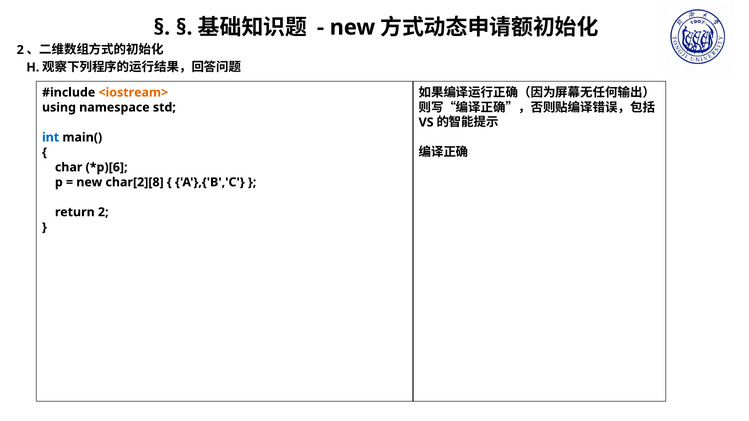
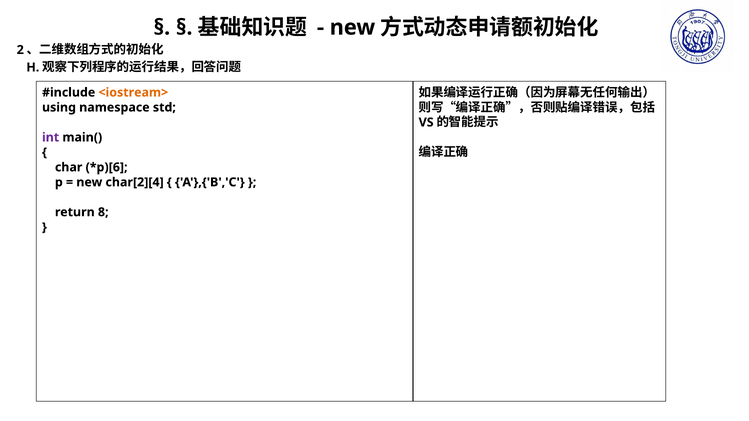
int colour: blue -> purple (51, 137)
char[2][8: char[2][8 -> char[2][4 (135, 182)
return 2: 2 -> 8 (103, 212)
